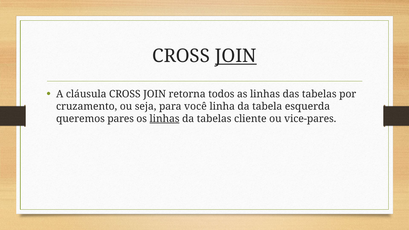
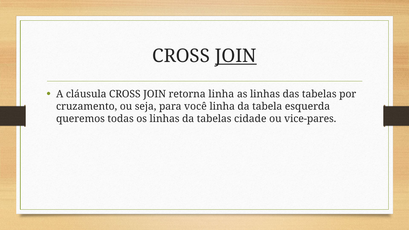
retorna todos: todos -> linha (221, 94)
pares: pares -> todas (121, 119)
linhas underline: present -> none (165, 119)
cliente: cliente -> cidade (250, 119)
